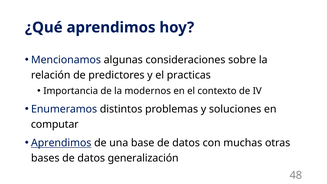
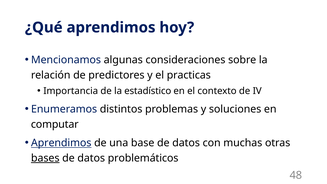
modernos: modernos -> estadístico (148, 91)
bases underline: none -> present (45, 158)
generalización: generalización -> problemáticos (143, 158)
